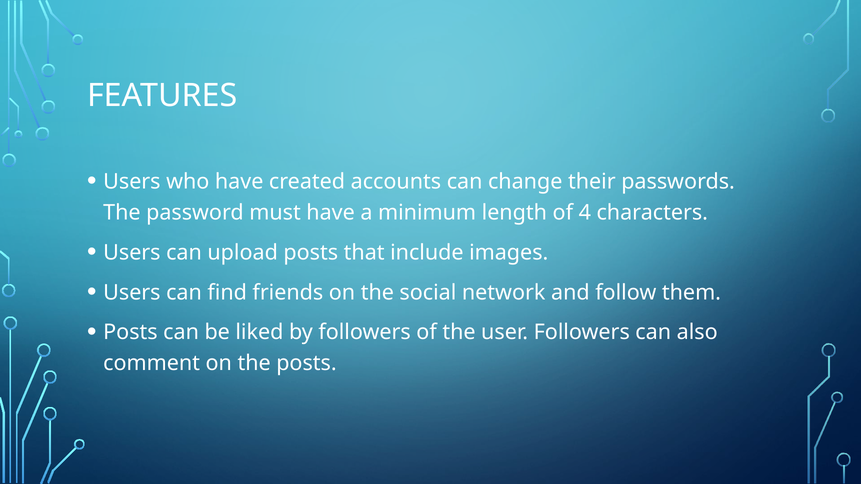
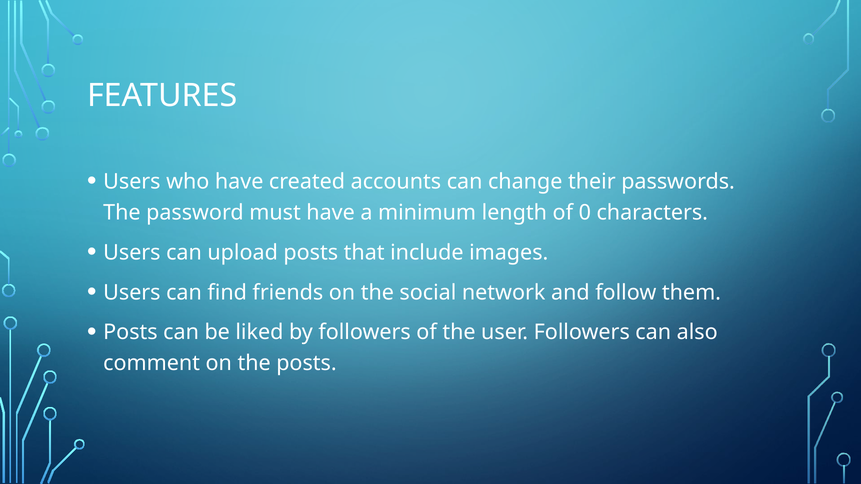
4: 4 -> 0 (585, 213)
